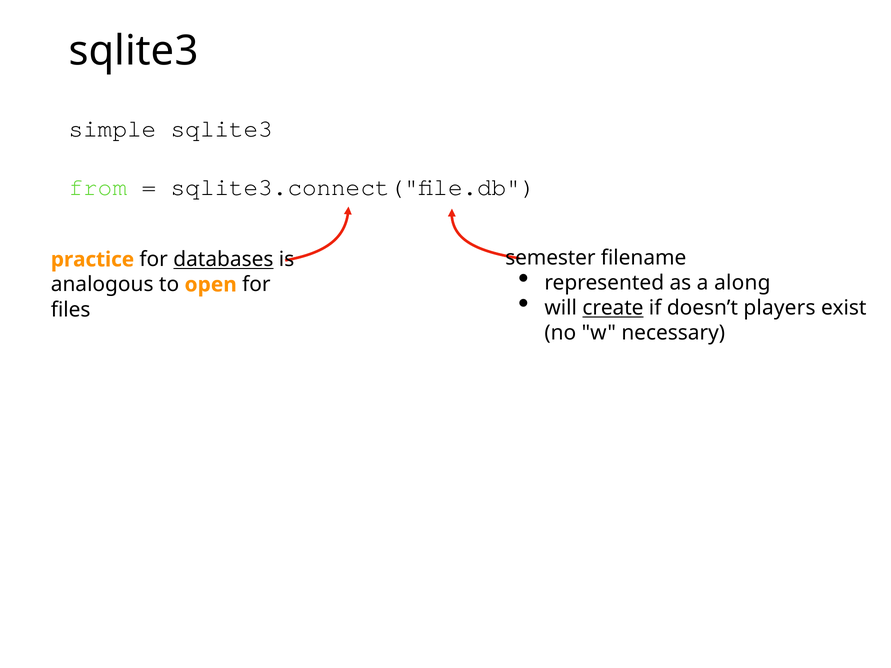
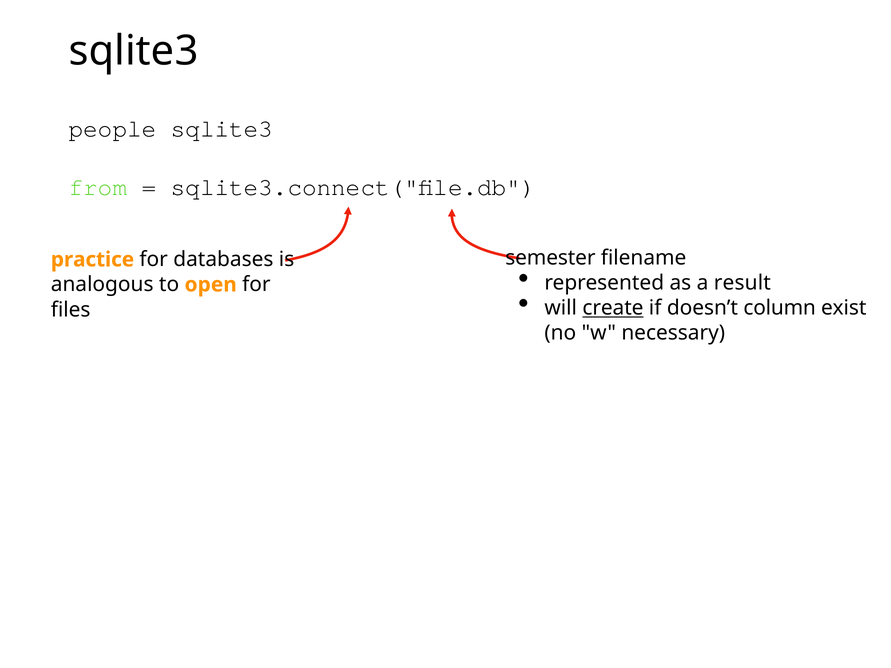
simple: simple -> people (113, 129)
databases underline: present -> none (223, 260)
along: along -> result (742, 283)
players: players -> column (780, 308)
